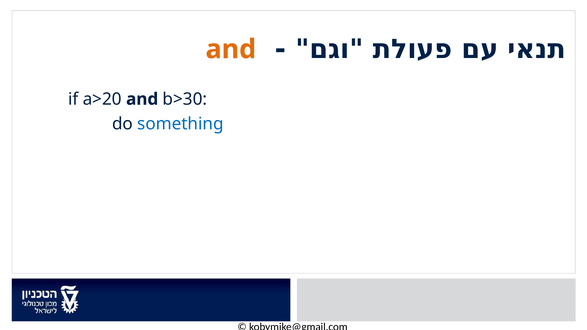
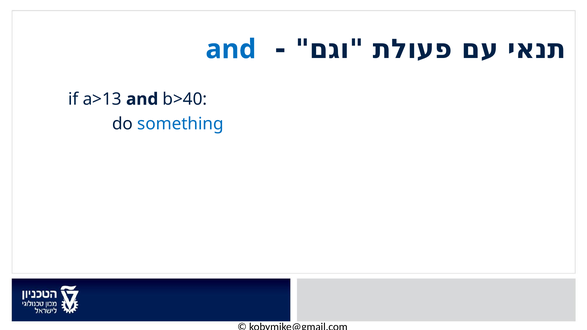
and colour: orange -> blue (231, 49)
a>20: a>20 -> a>13 (102, 99)
b>30: b>30 -> b>40 (185, 99)
